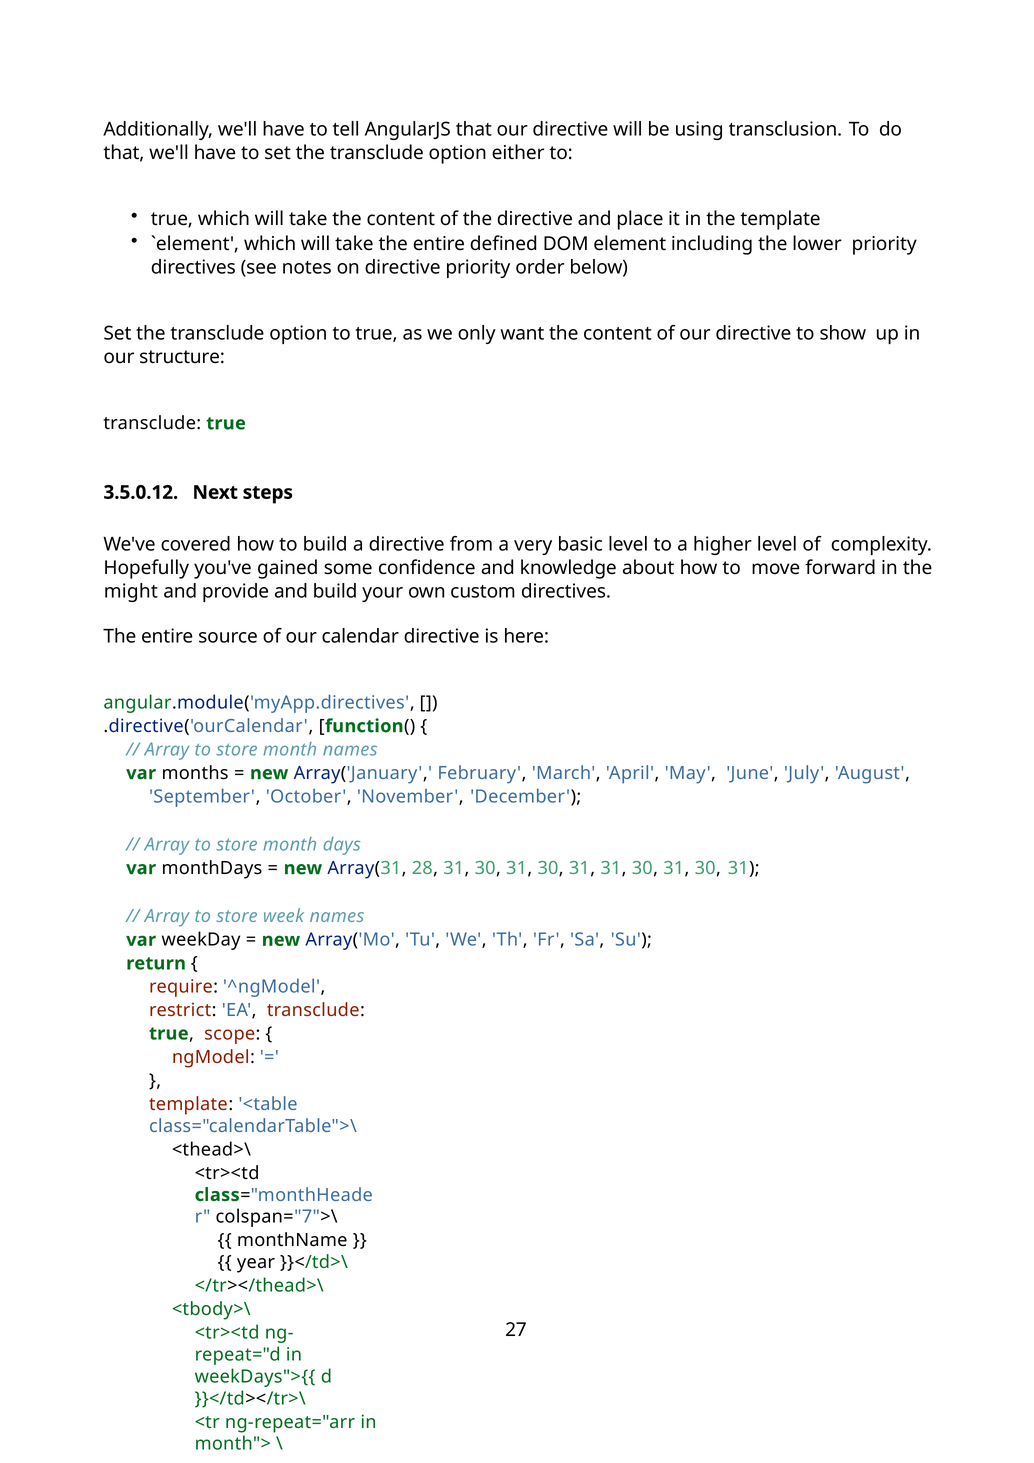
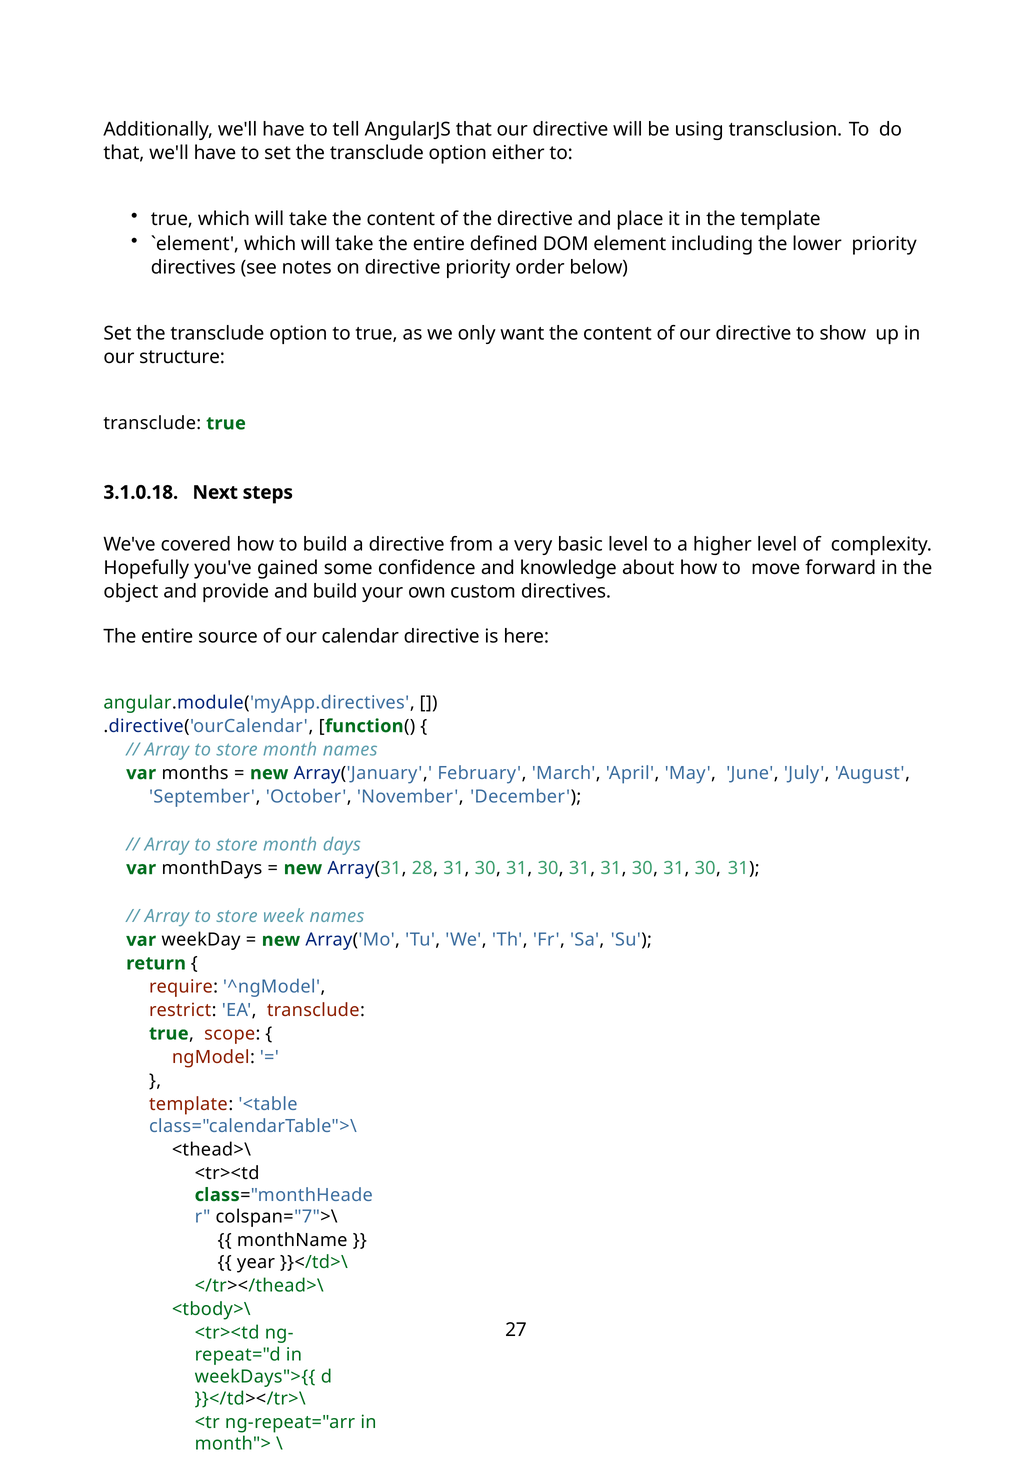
3.5.0.12: 3.5.0.12 -> 3.1.0.18 (141, 493)
might: might -> object (131, 591)
